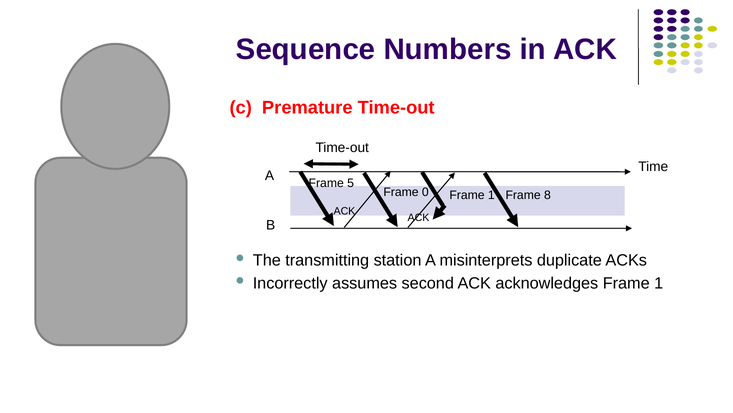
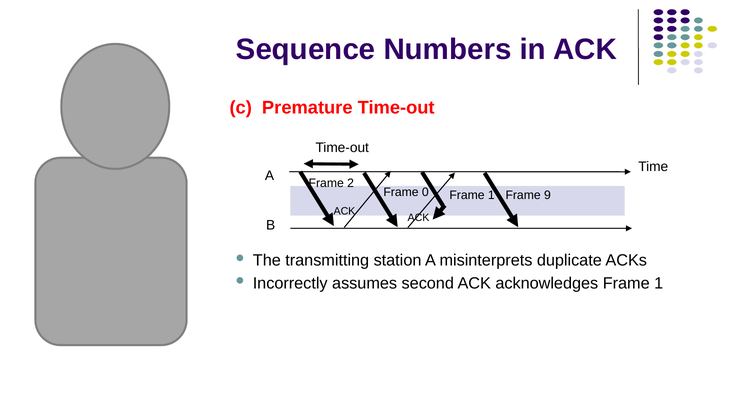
5: 5 -> 2 (351, 183)
8: 8 -> 9 (547, 195)
